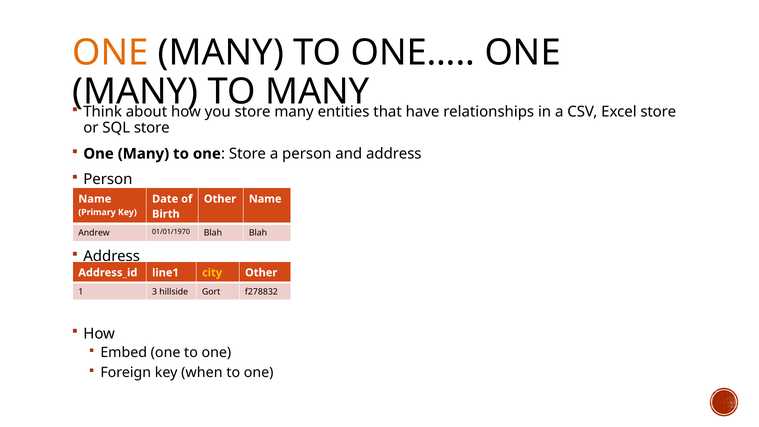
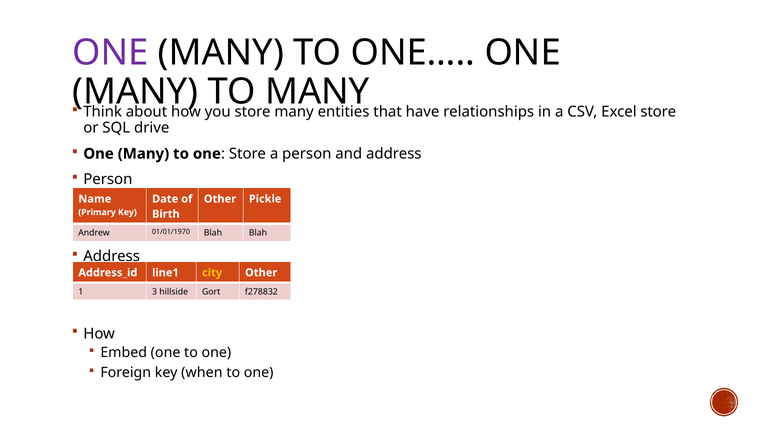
ONE colour: orange -> purple (110, 53)
SQL store: store -> drive (152, 128)
Other Name: Name -> Pickle (265, 199)
